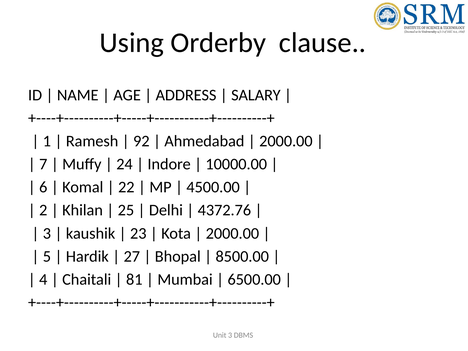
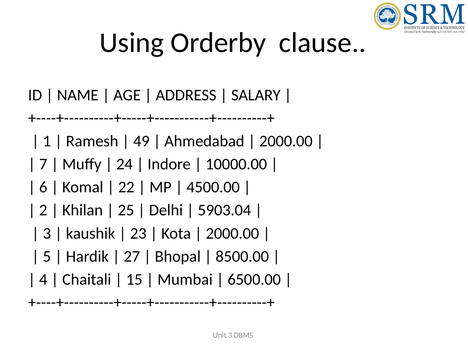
92: 92 -> 49 (141, 141)
4372.76: 4372.76 -> 5903.04 (224, 210)
81: 81 -> 15 (134, 279)
